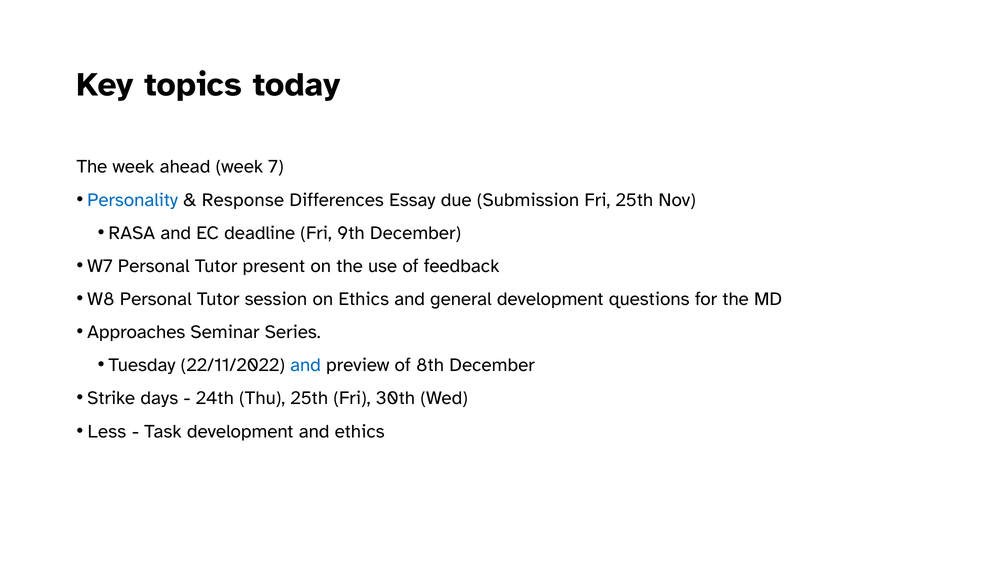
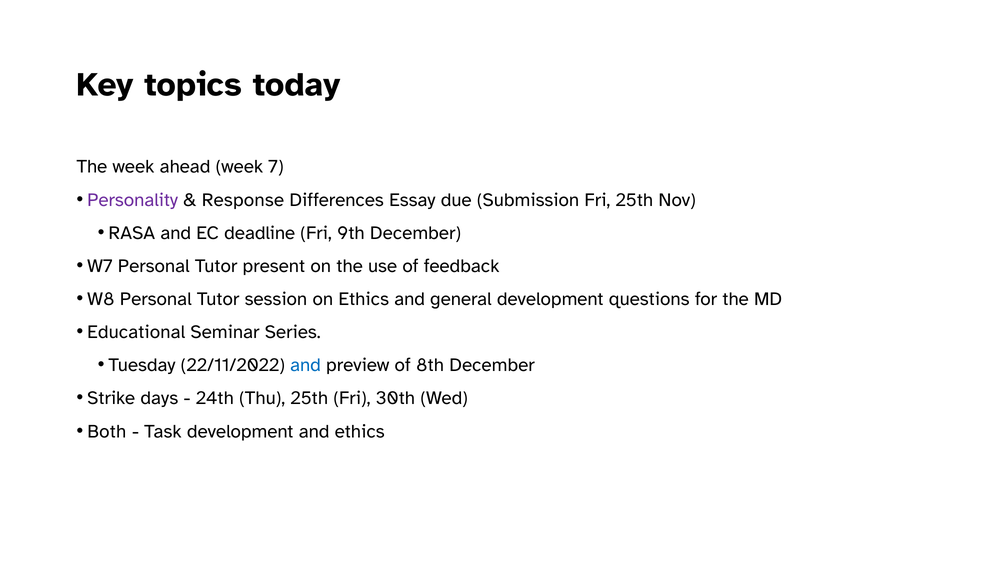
Personality colour: blue -> purple (133, 200)
Approaches: Approaches -> Educational (136, 332)
Less: Less -> Both (107, 432)
